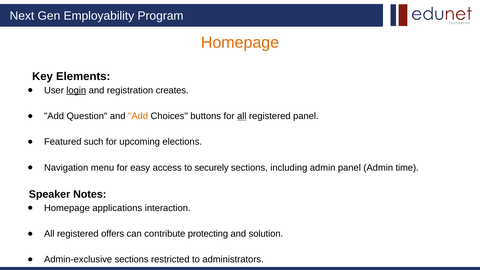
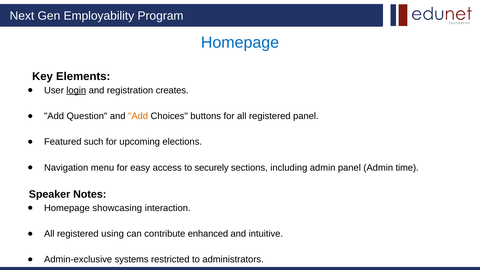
Homepage colour: orange -> blue (240, 43)
all underline: present -> none (242, 116)
applications: applications -> showcasing (117, 208)
offers: offers -> using (113, 234)
protecting: protecting -> enhanced (208, 234)
solution: solution -> intuitive (266, 234)
Admin-exclusive sections: sections -> systems (132, 260)
